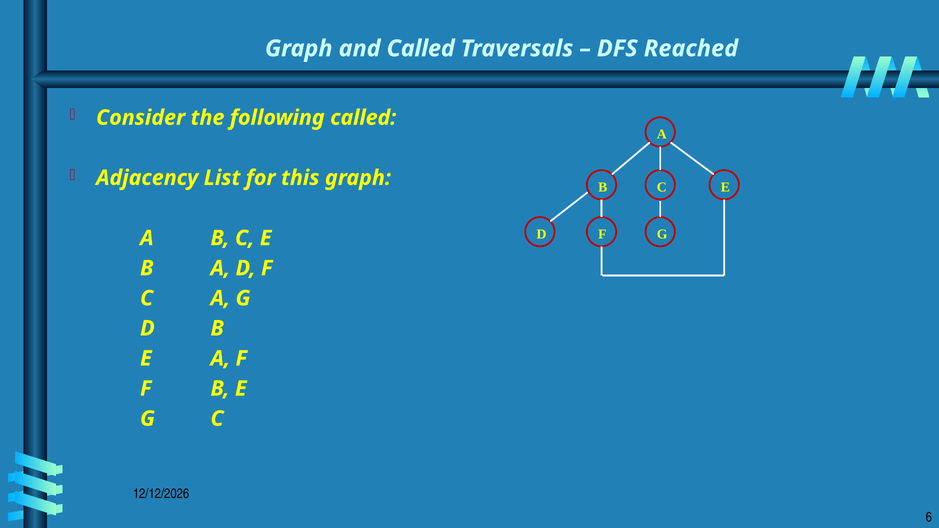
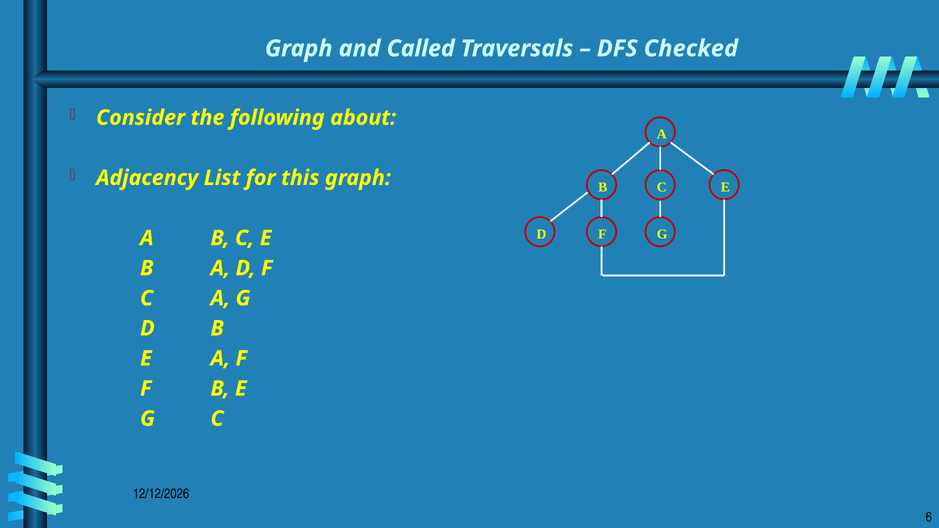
Reached: Reached -> Checked (691, 49)
following called: called -> about (363, 118)
